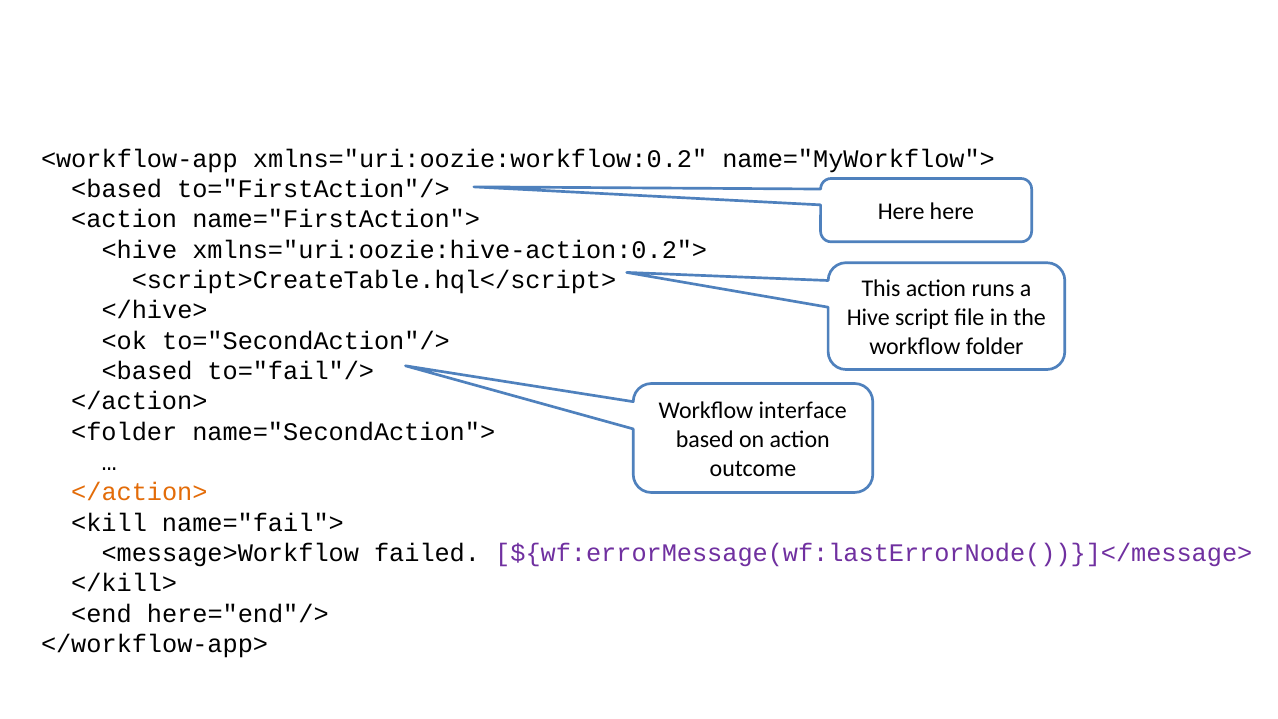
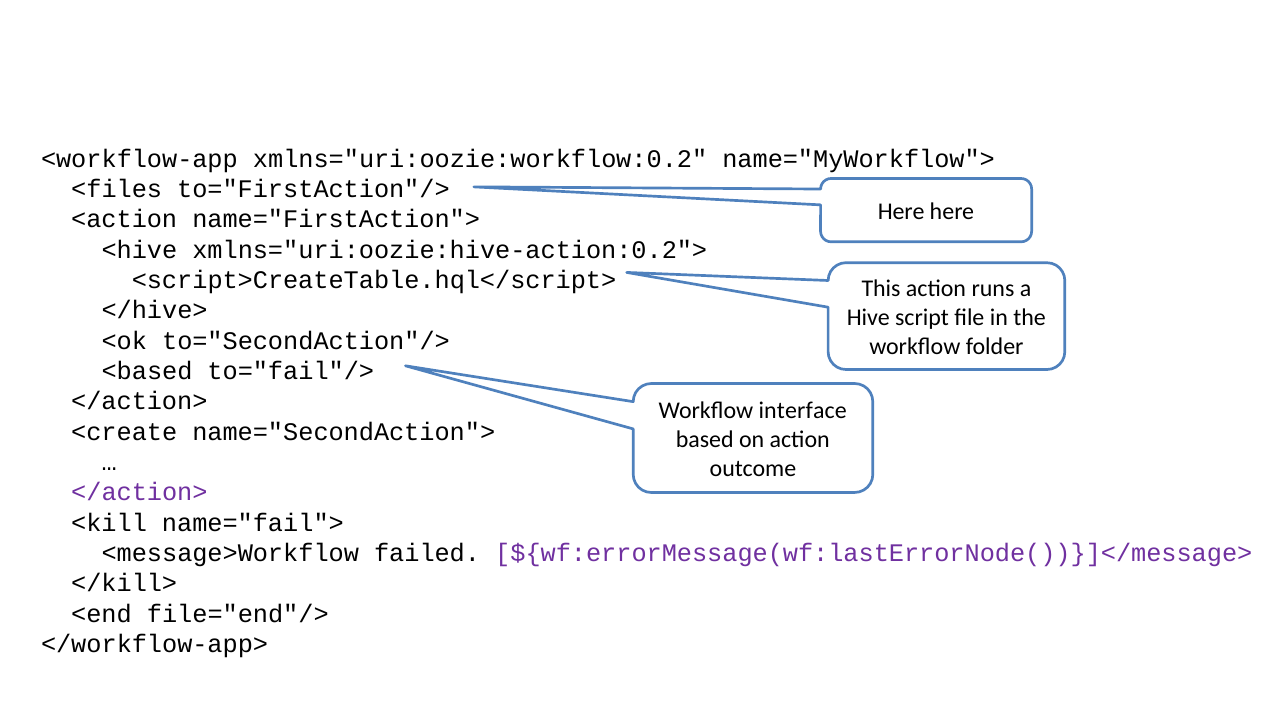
<based: <based -> <files (117, 189)
<folder: <folder -> <create (124, 432)
</action> colour: orange -> purple (139, 492)
here="end"/>: here="end"/> -> file="end"/> (238, 614)
